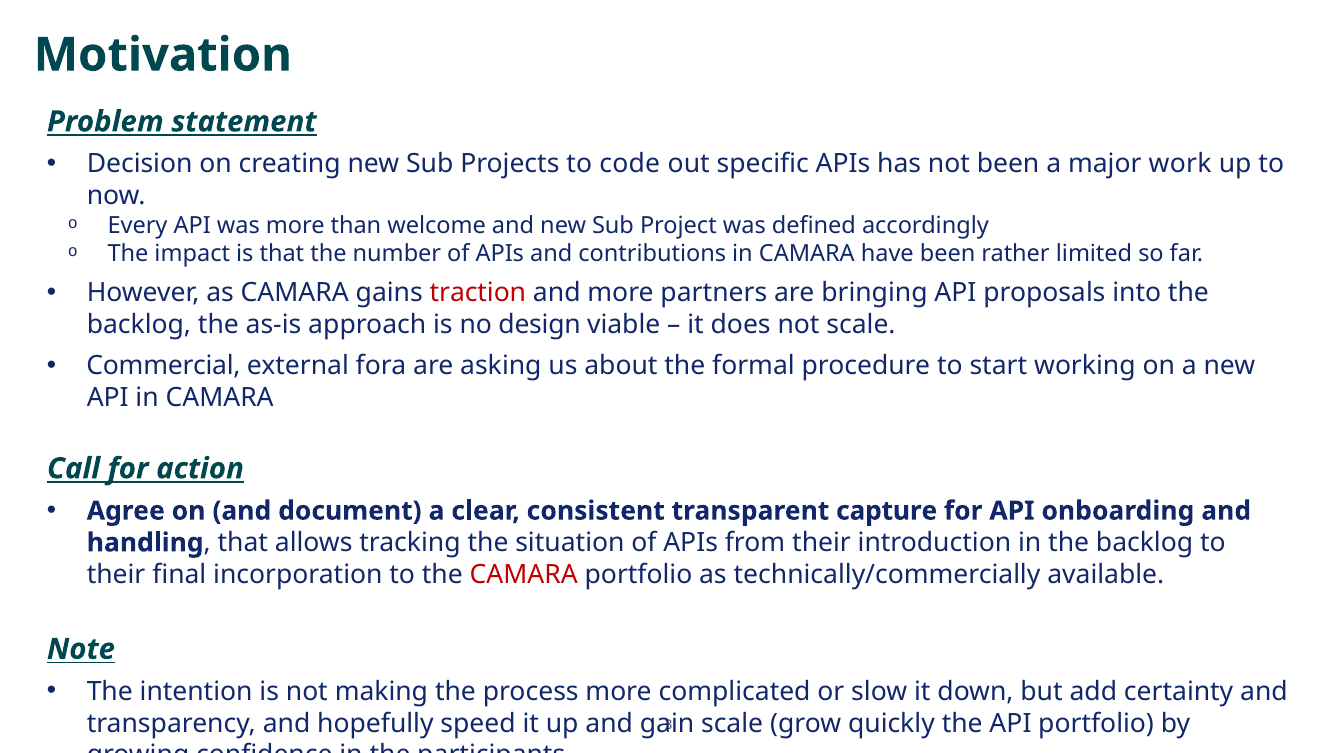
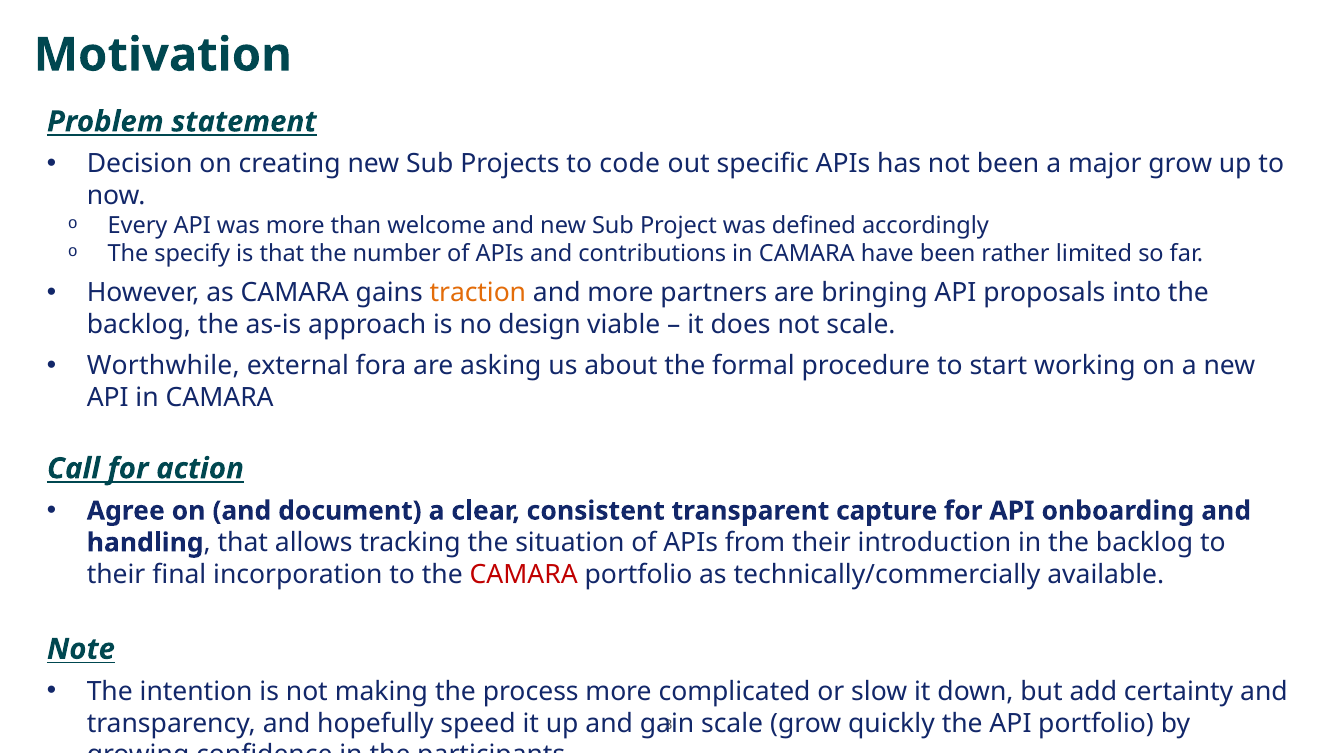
major work: work -> grow (1180, 164)
impact: impact -> specify (192, 254)
traction colour: red -> orange (478, 293)
Commercial: Commercial -> Worthwhile (163, 365)
